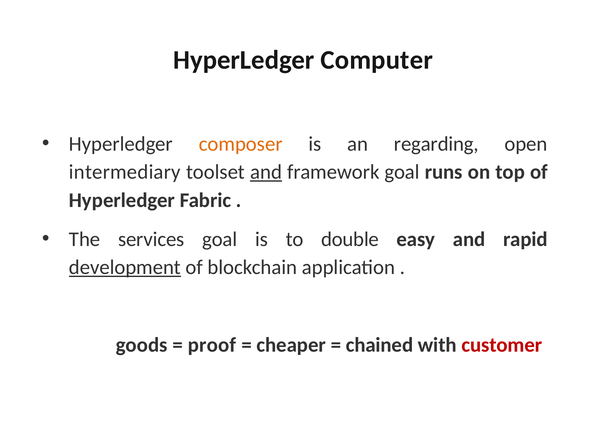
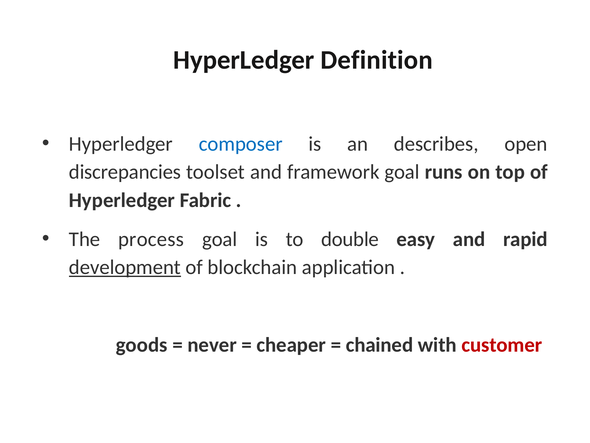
Computer: Computer -> Definition (377, 60)
composer colour: orange -> blue (241, 144)
regarding: regarding -> describes (436, 144)
intermediary: intermediary -> discrepancies (125, 172)
and underline: present -> none (266, 172)
services: services -> process (151, 239)
proof: proof -> never (212, 345)
